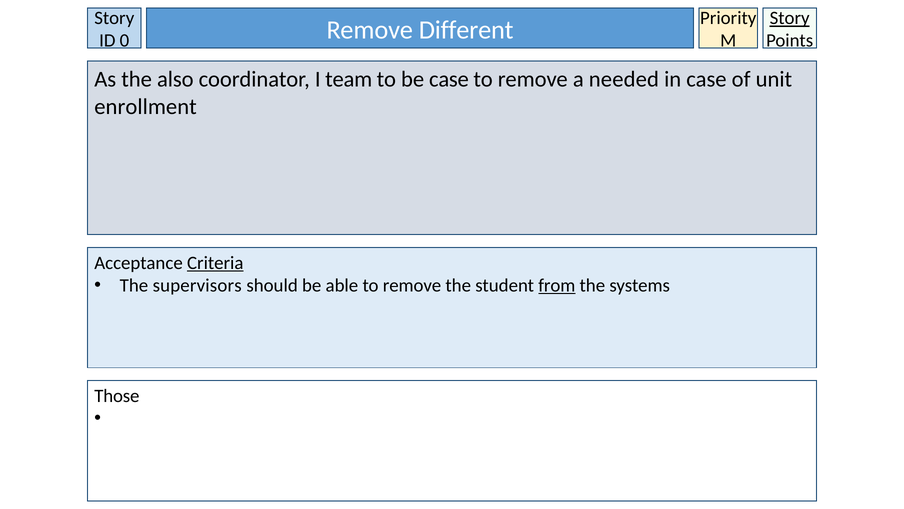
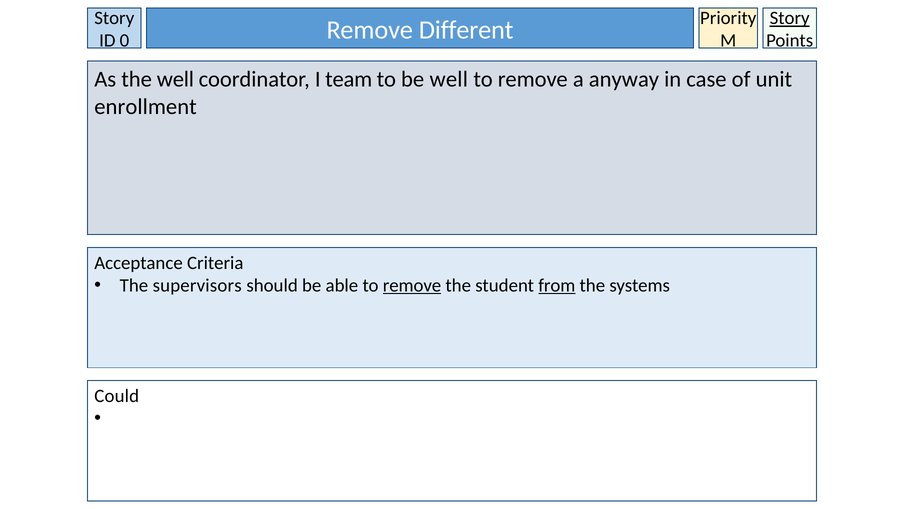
the also: also -> well (175, 79)
be case: case -> well (449, 79)
needed: needed -> anyway (624, 79)
Criteria underline: present -> none (215, 263)
remove underline: none -> present (412, 285)
Those: Those -> Could (117, 396)
